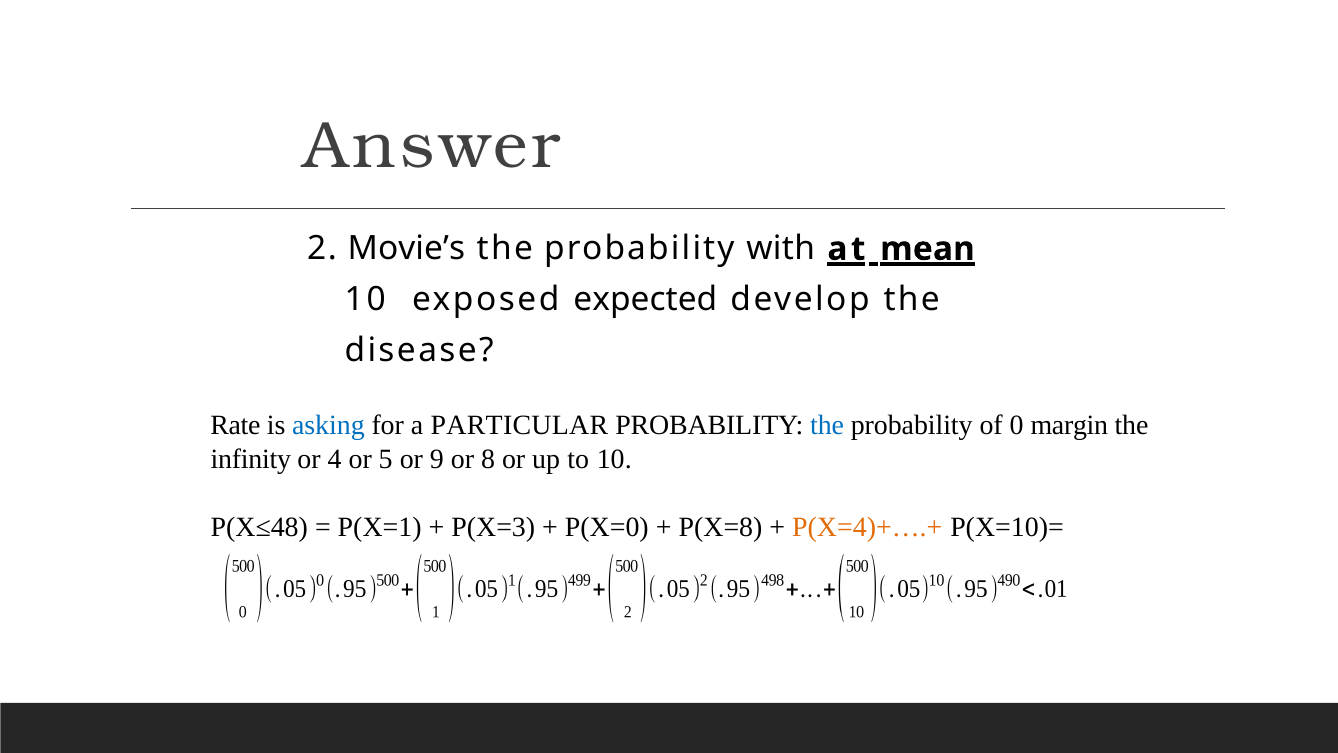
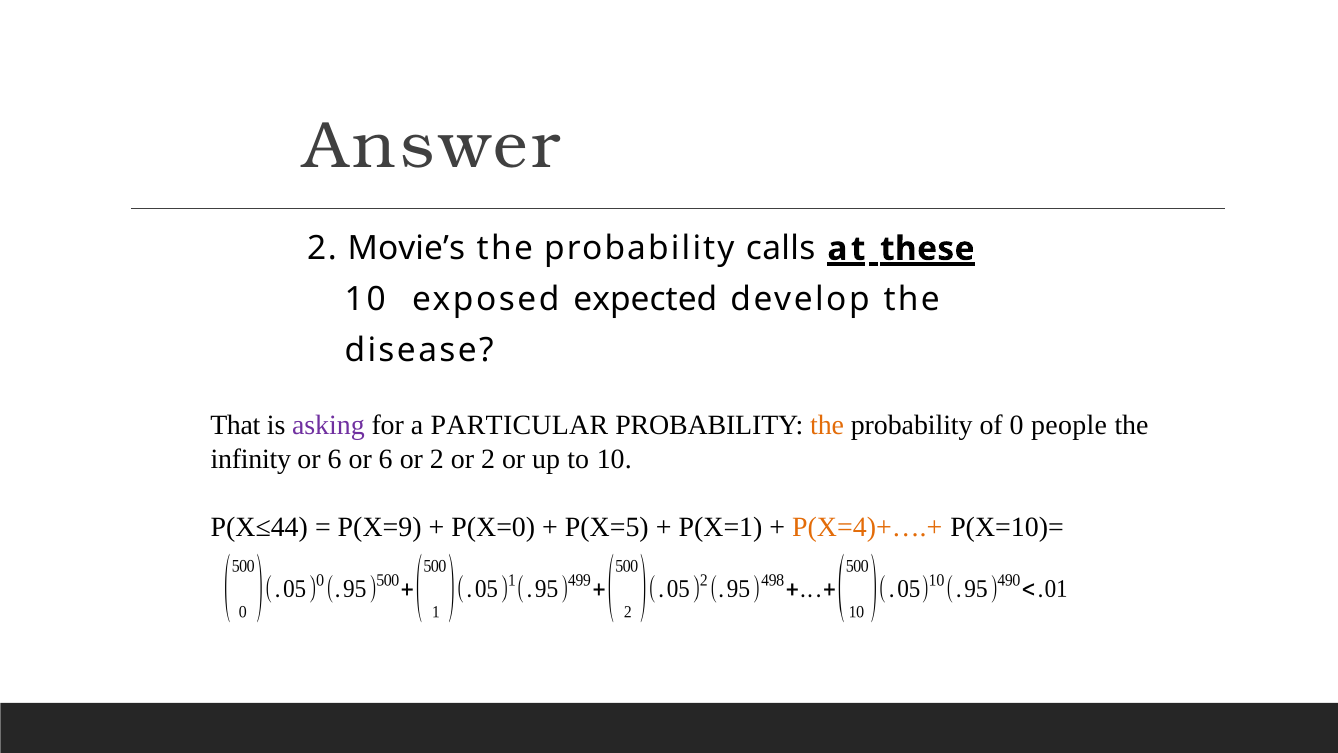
with: with -> calls (781, 249)
mean: mean -> these (927, 249)
Rate: Rate -> That (235, 425)
asking colour: blue -> purple (328, 425)
the colour: blue -> orange (827, 425)
margin: margin -> people (1069, 425)
4: 4 -> 6 (335, 459)
5: 5 -> 6 (386, 459)
9: 9 -> 2 (437, 459)
8: 8 -> 2 (488, 459)
P(X≤48: P(X≤48 -> P(X≤44 (259, 527)
P(X=1: P(X=1 -> P(X=9 (380, 527)
P(X=3: P(X=3 -> P(X=0 (493, 527)
P(X=0: P(X=0 -> P(X=5 (607, 527)
P(X=8: P(X=8 -> P(X=1 (721, 527)
